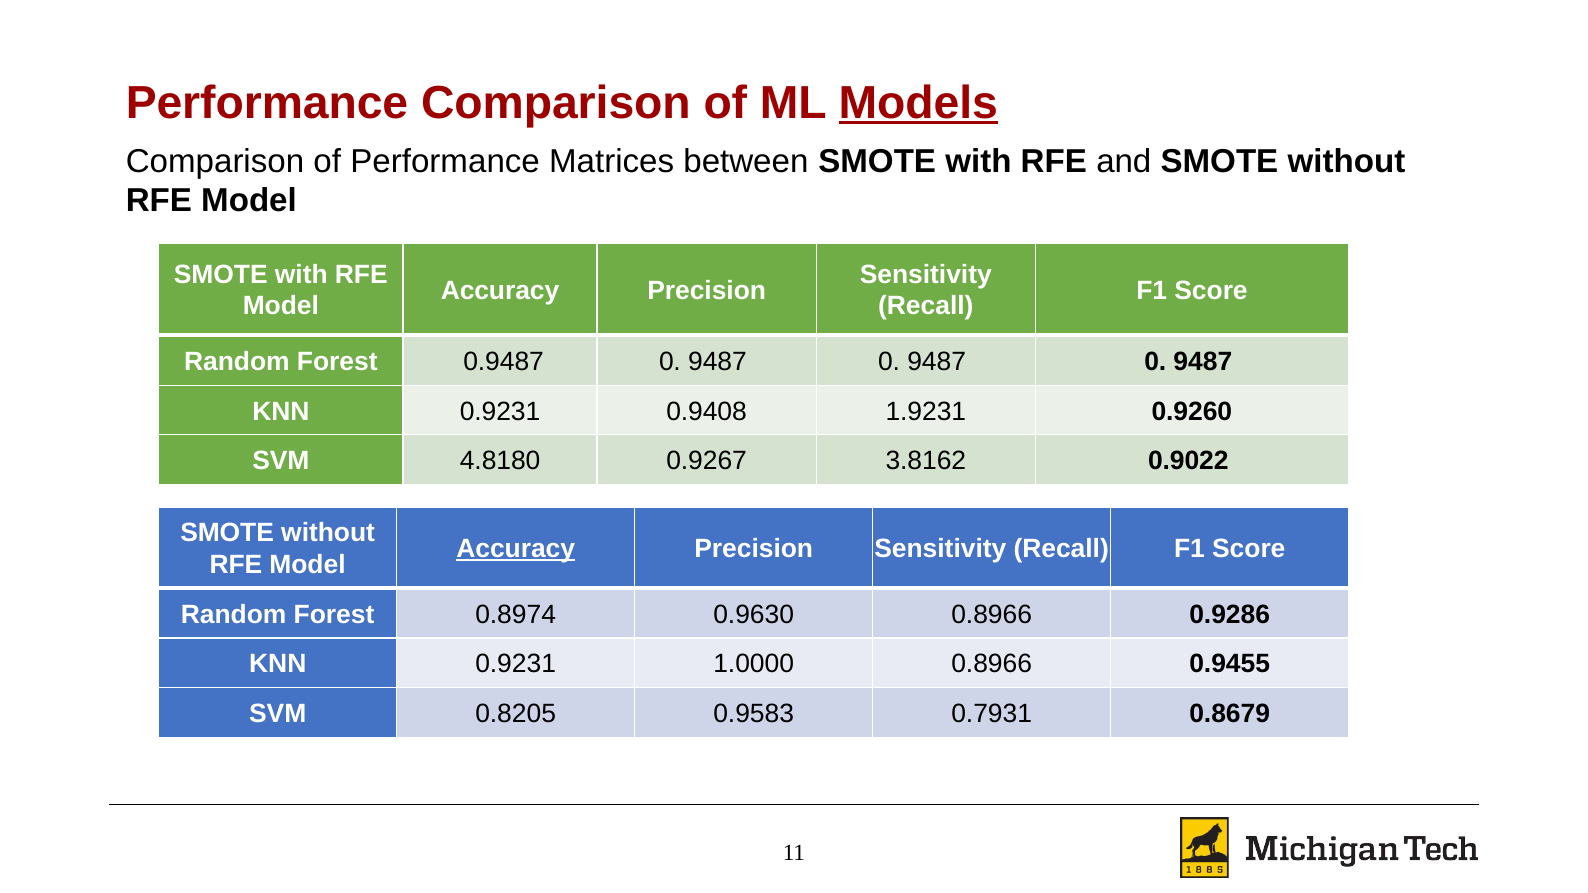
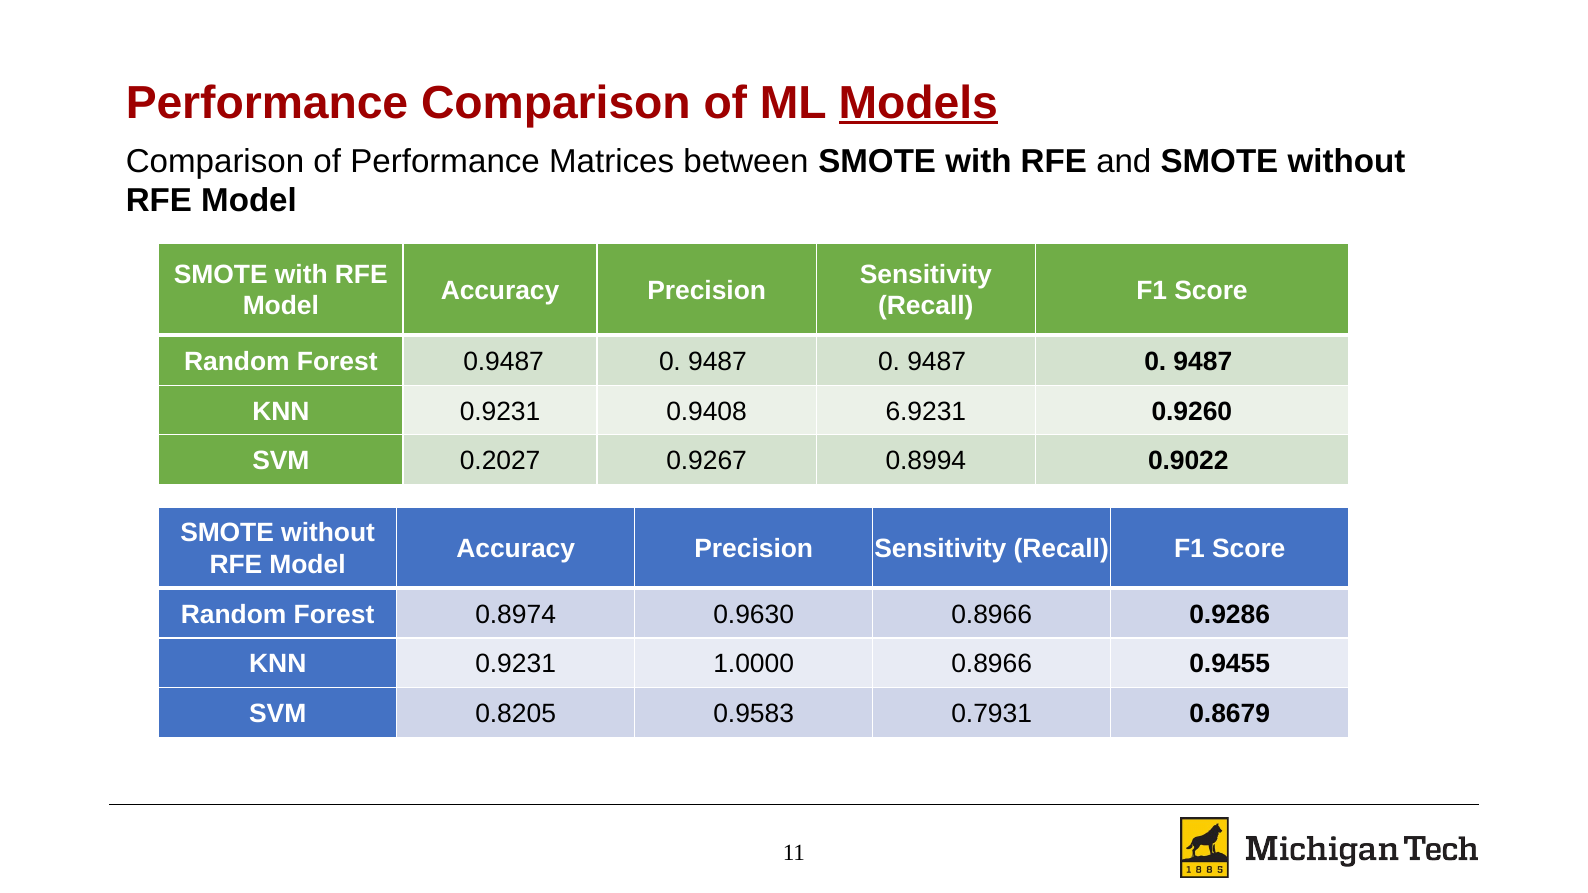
1.9231: 1.9231 -> 6.9231 (926, 411)
4.8180: 4.8180 -> 0.2027 (500, 461)
3.8162: 3.8162 -> 0.8994 (926, 461)
Accuracy underline: present -> none (516, 549)
